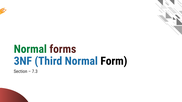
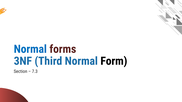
Normal colour: green -> blue (30, 49)
